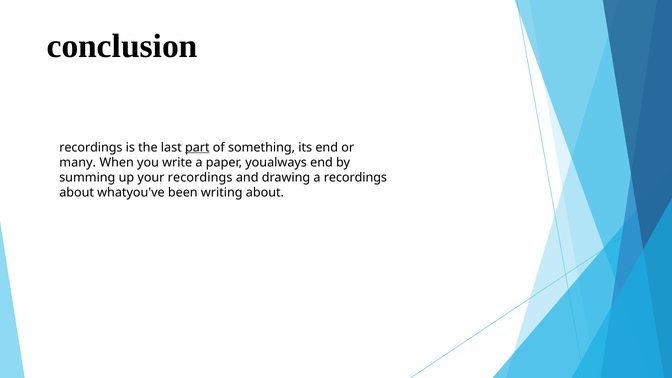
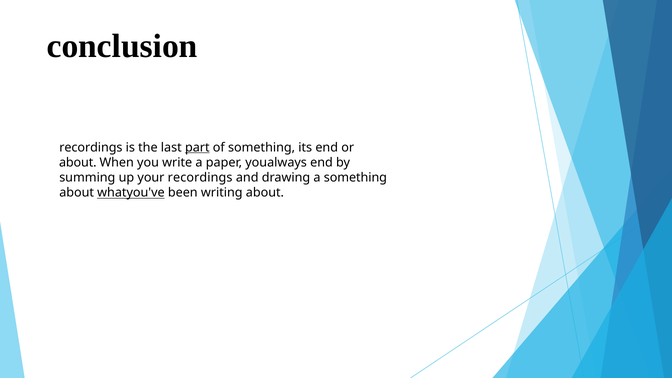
many: many -> about (78, 163)
a recordings: recordings -> something (355, 178)
whatyou've underline: none -> present (131, 193)
